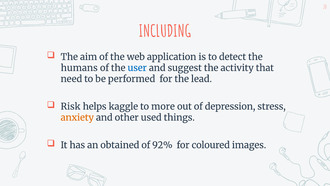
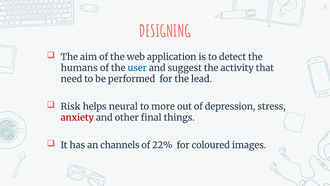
INCLUDING: INCLUDING -> DESIGNING (165, 31)
kaggle: kaggle -> neural (123, 106)
anxiety colour: orange -> red (77, 117)
used: used -> final (151, 117)
obtained: obtained -> channels (120, 145)
92%: 92% -> 22% (162, 145)
